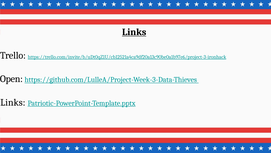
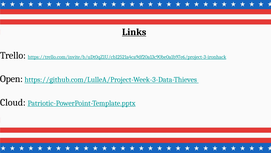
Links: Links -> Cloud (13, 102)
